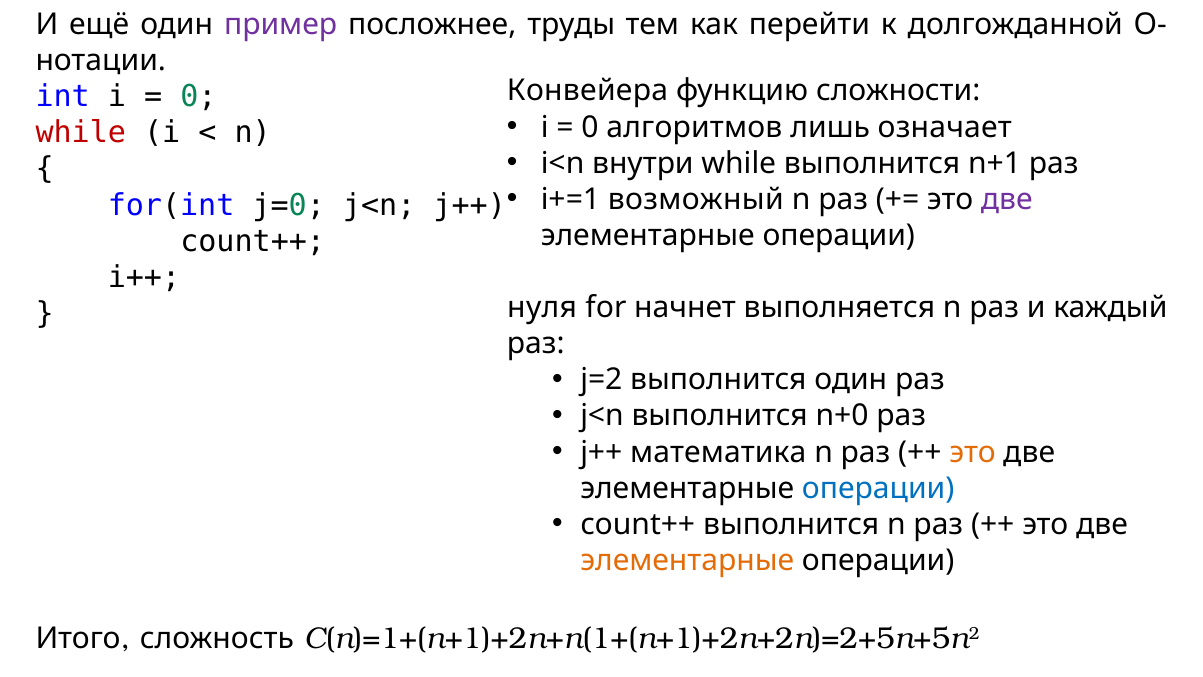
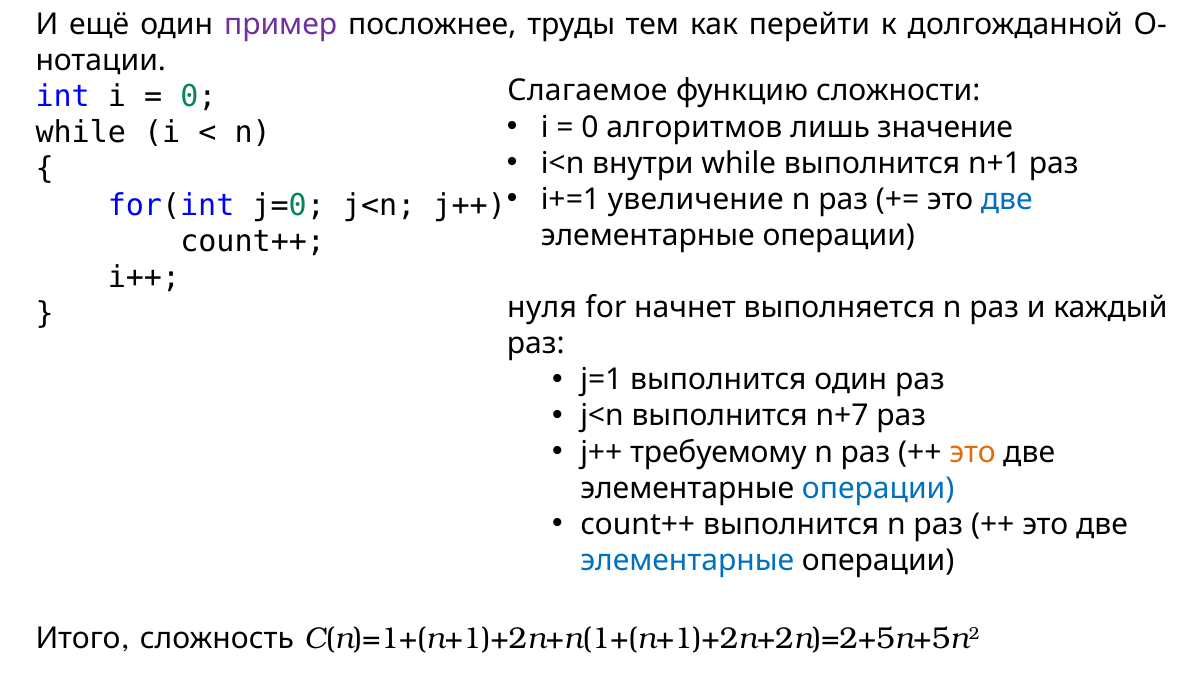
Конвейера: Конвейера -> Слагаемое (588, 91)
означает: означает -> значение (945, 127)
while colour: red -> black (81, 133)
возможный: возможный -> увеличение (696, 199)
две colour: purple -> blue (1007, 199)
j=2: j=2 -> j=1 (601, 380)
n+0: n+0 -> n+7 (842, 416)
математика: математика -> требуемому (718, 452)
элементарные colour: orange -> blue (687, 560)
